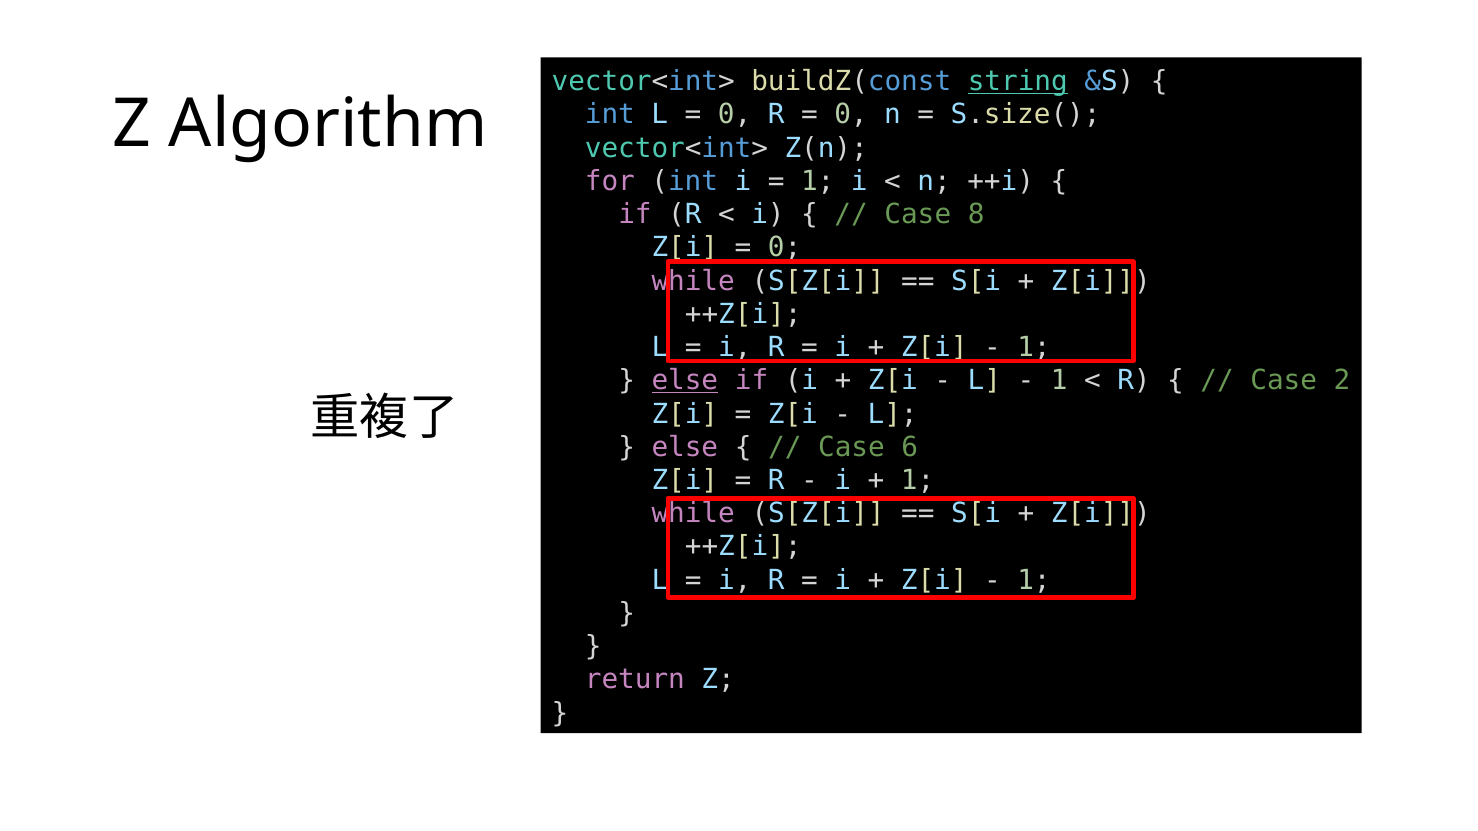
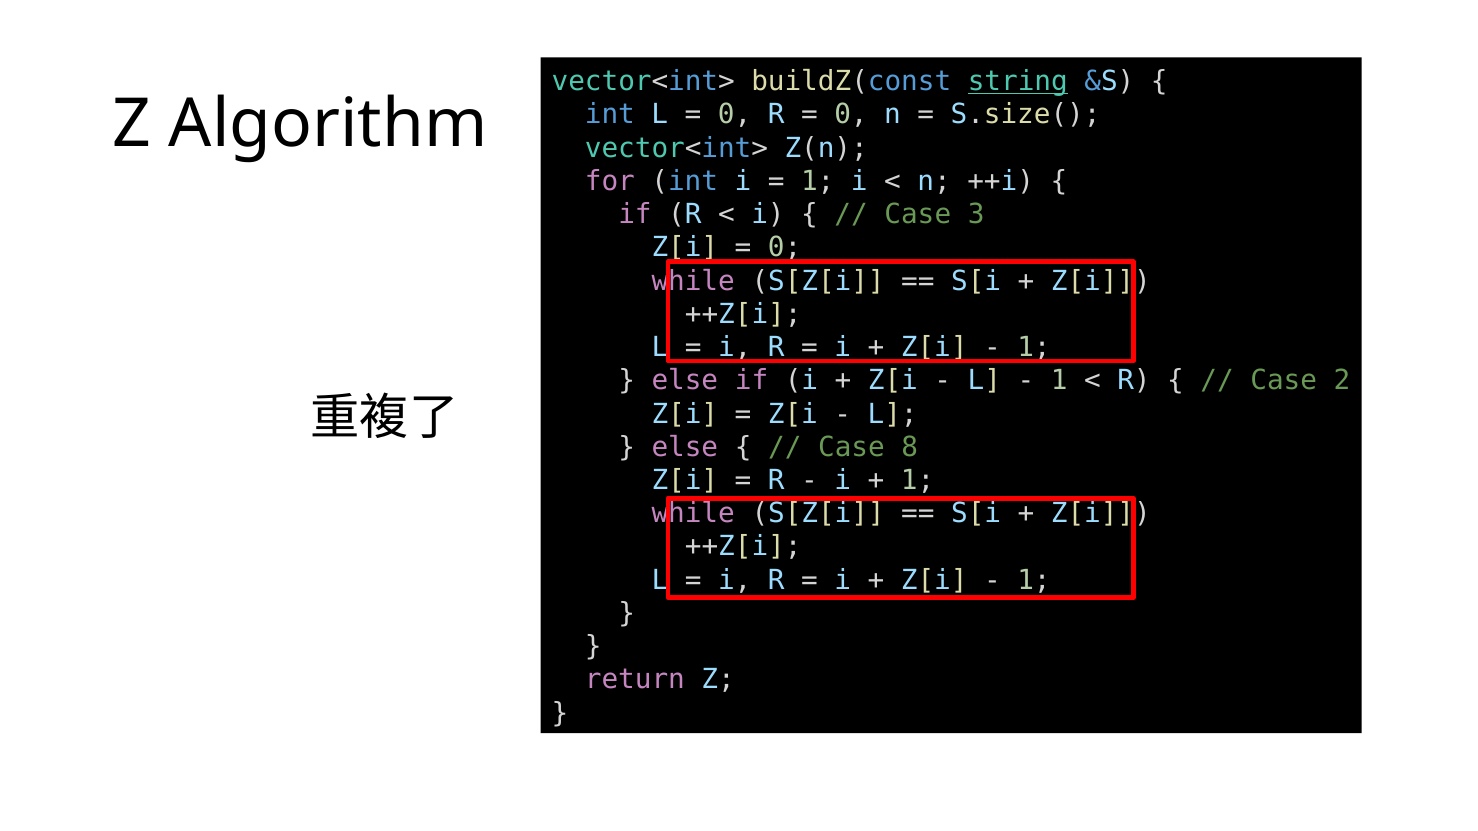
8: 8 -> 3 (976, 215)
else underline: present -> none (685, 381)
6: 6 -> 8 (910, 447)
